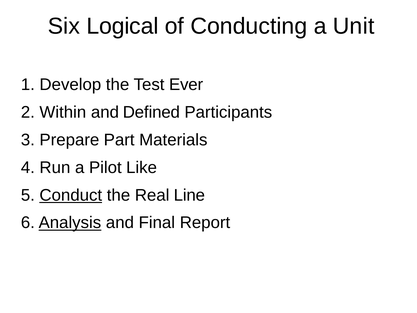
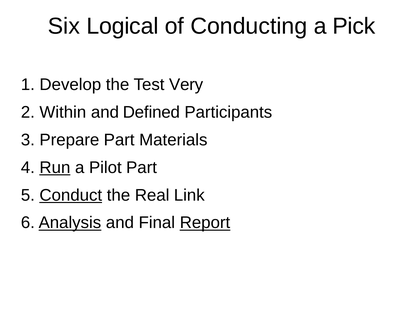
Unit: Unit -> Pick (354, 26)
Ever: Ever -> Very (186, 84)
Run underline: none -> present (55, 167)
Pilot Like: Like -> Part (142, 167)
Line: Line -> Link (189, 195)
Report underline: none -> present (205, 223)
